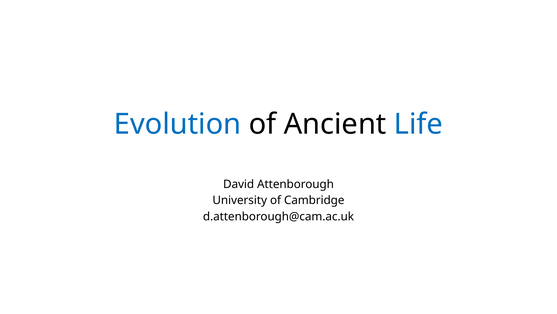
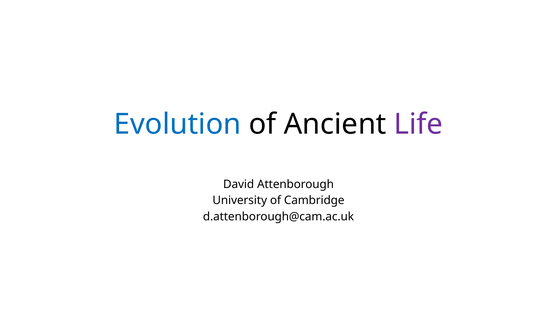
Life colour: blue -> purple (418, 124)
